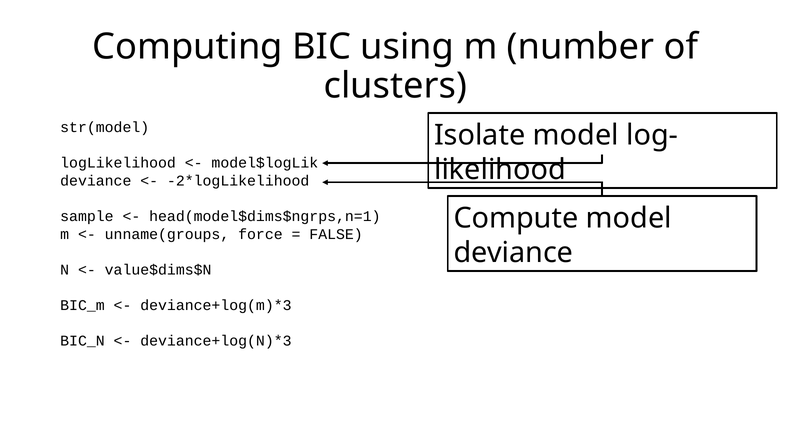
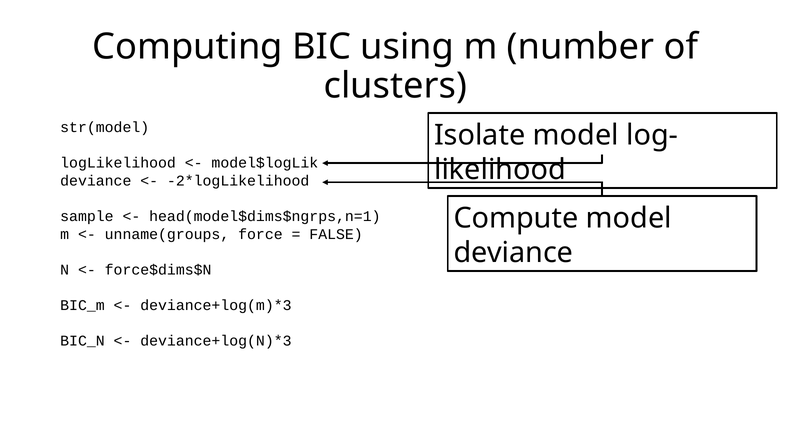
value$dims$N: value$dims$N -> force$dims$N (158, 270)
